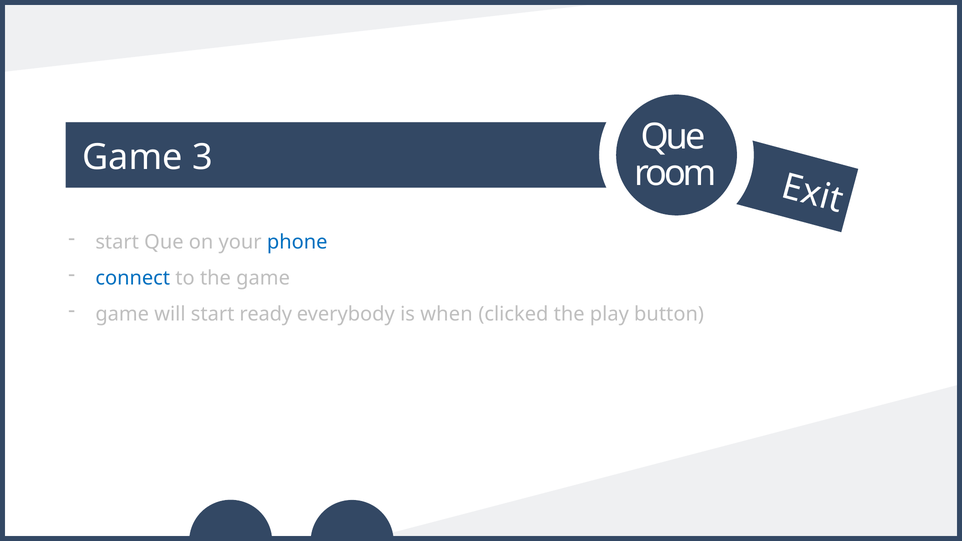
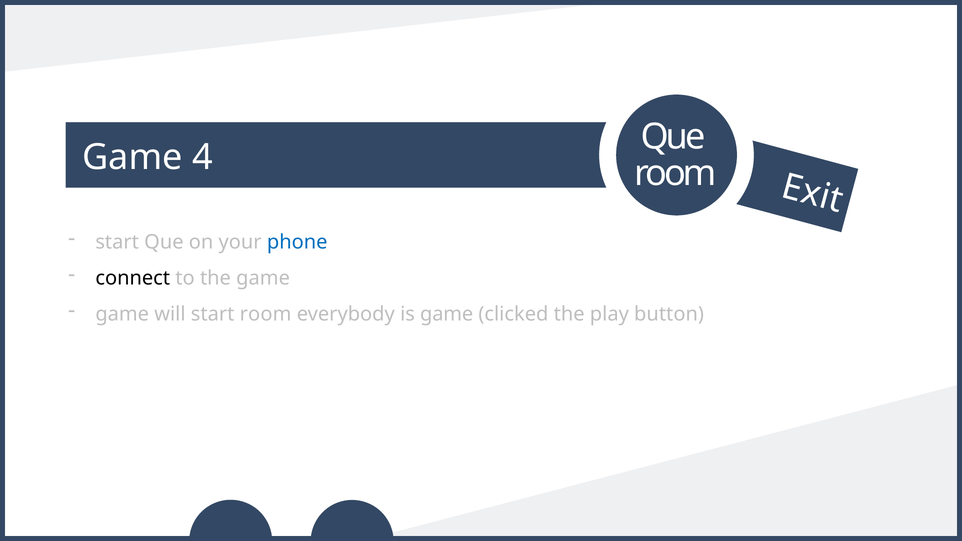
3: 3 -> 4 (202, 157)
connect colour: blue -> black (133, 278)
start ready: ready -> room (266, 314)
is when: when -> game (447, 314)
